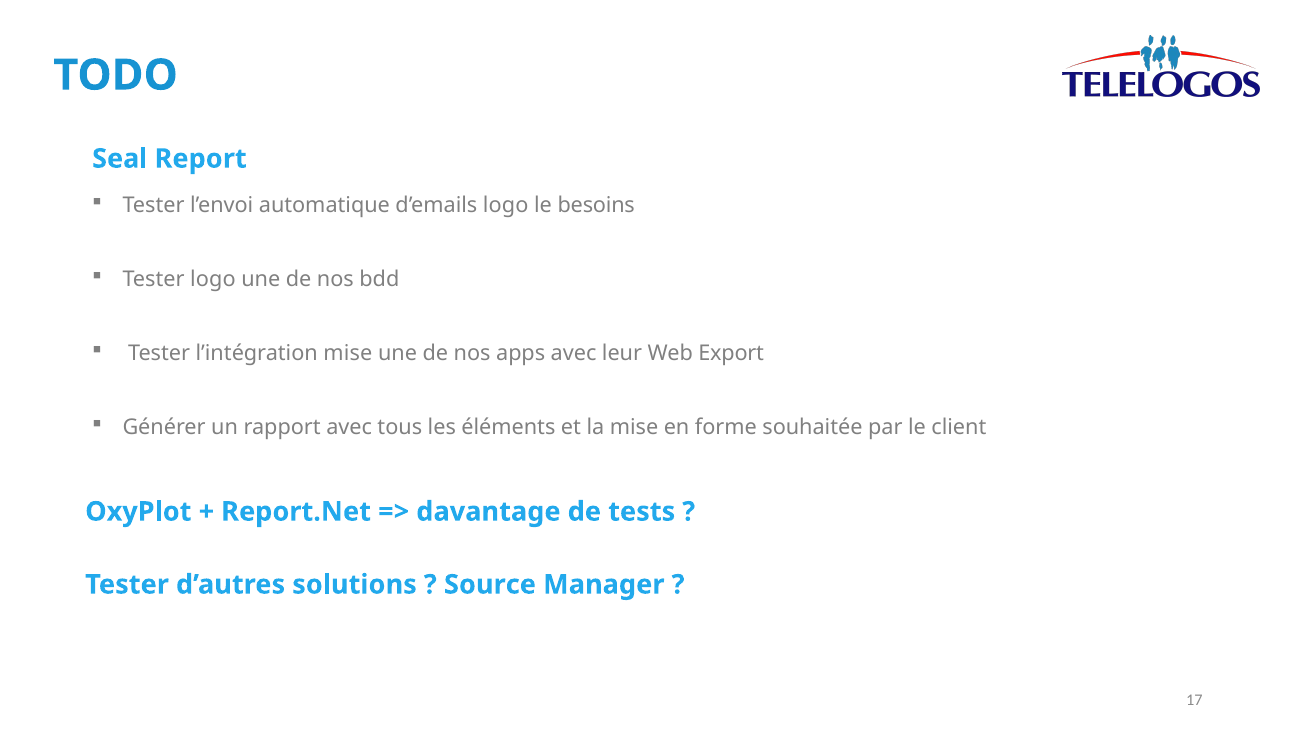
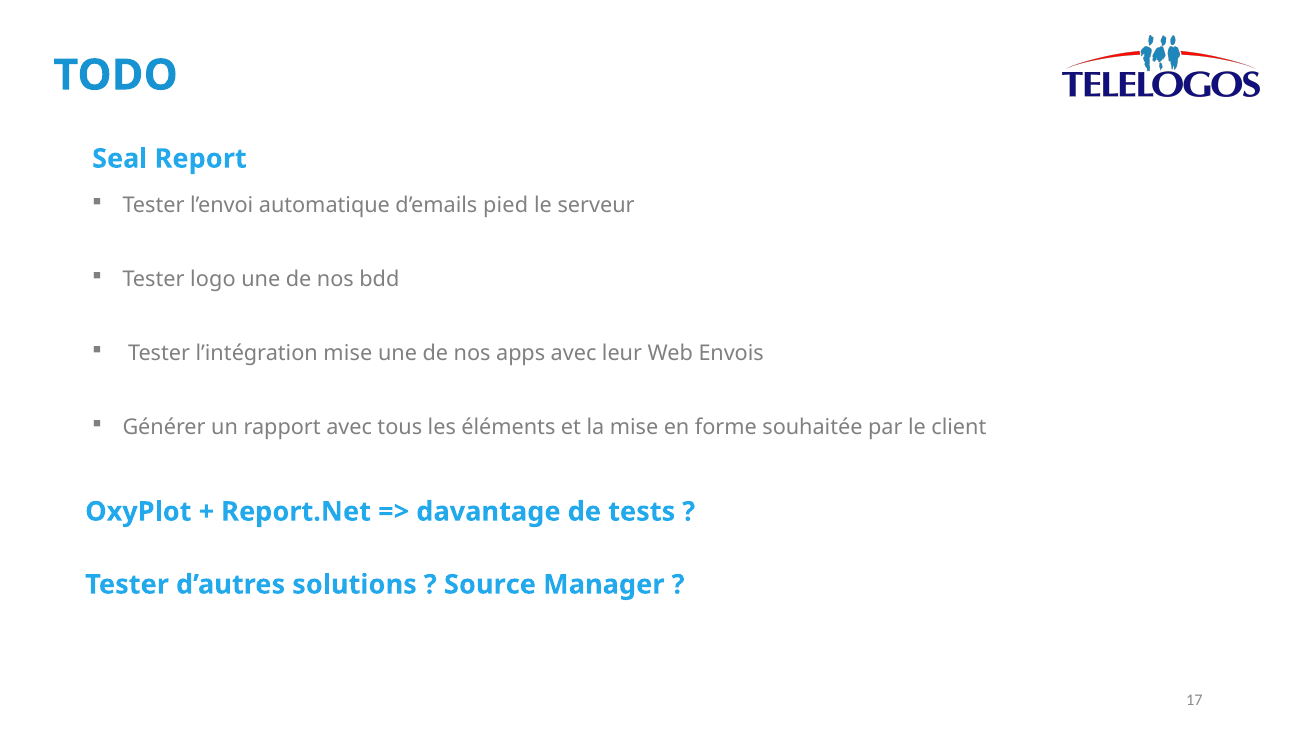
d’emails logo: logo -> pied (506, 205)
besoins: besoins -> serveur (596, 205)
Export: Export -> Envois (731, 353)
